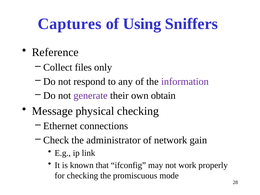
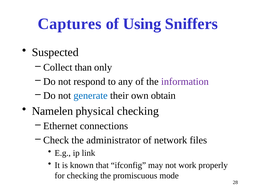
Reference: Reference -> Suspected (55, 52)
files: files -> than (83, 67)
generate colour: purple -> blue (91, 96)
Message: Message -> Namelen (52, 111)
gain: gain -> files (198, 140)
